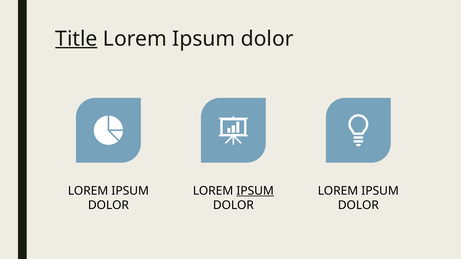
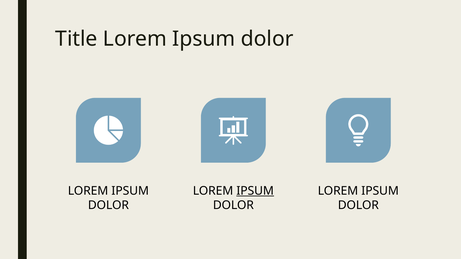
Title underline: present -> none (76, 39)
